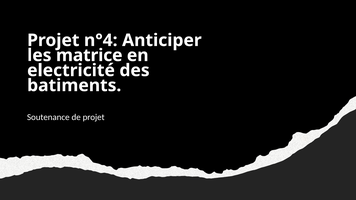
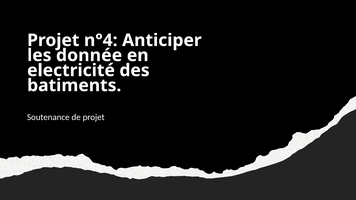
matrice: matrice -> donnée (89, 55)
